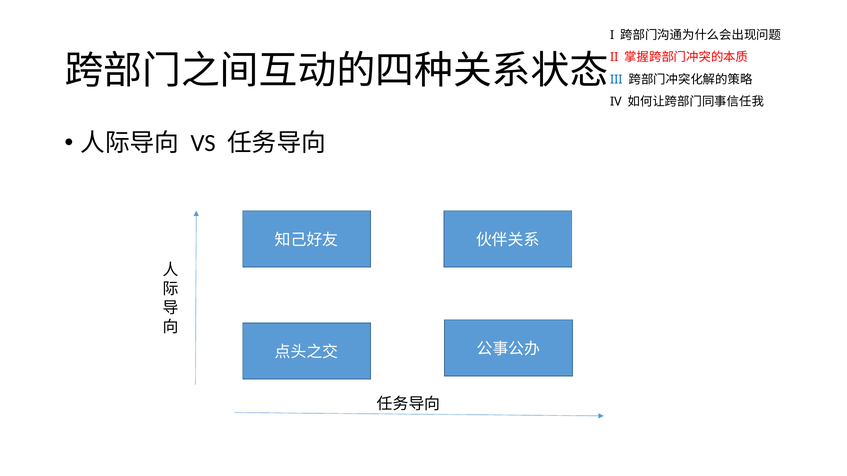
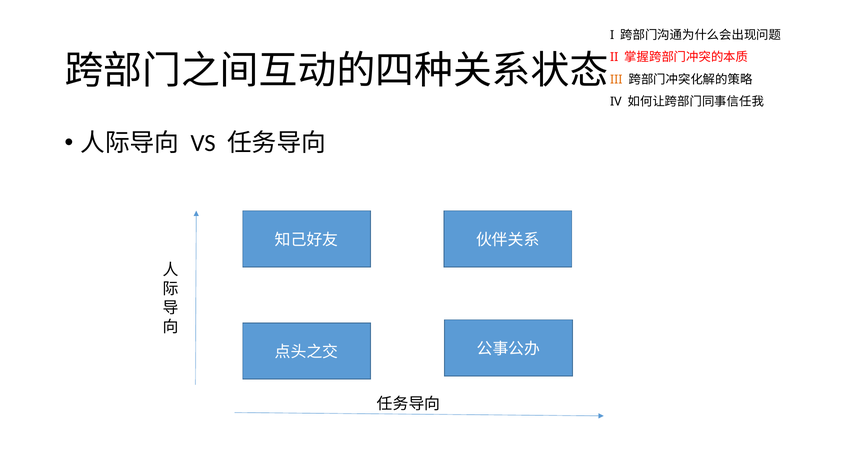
III colour: blue -> orange (616, 80)
